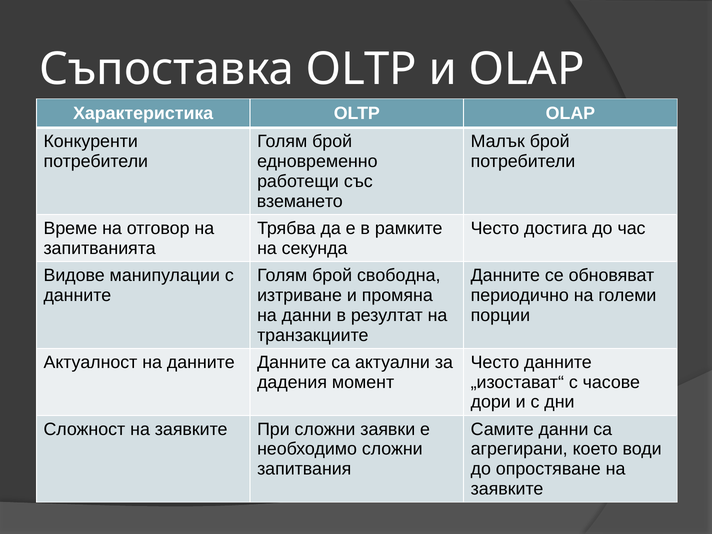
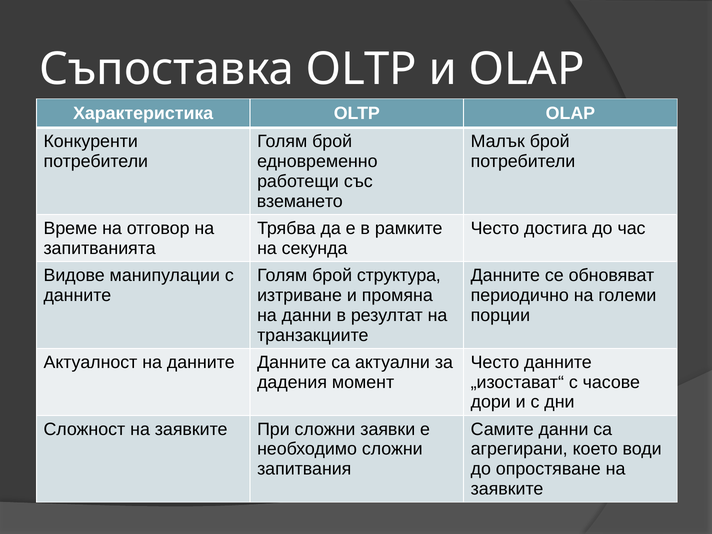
свободна: свободна -> структура (399, 275)
